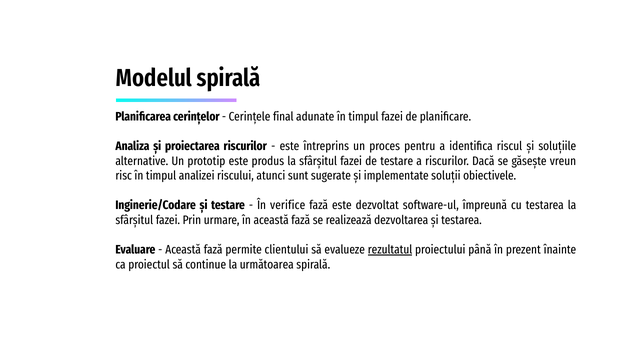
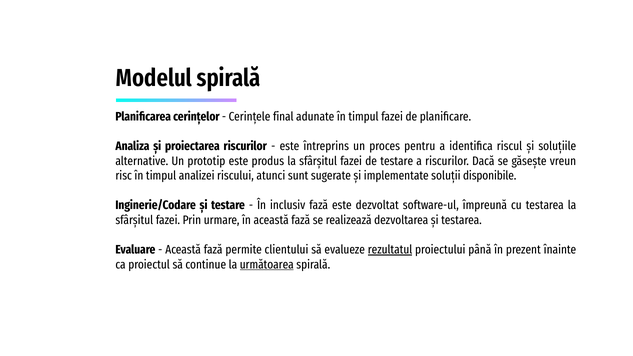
obiectivele: obiectivele -> disponibile (490, 176)
verifice: verifice -> inclusiv (288, 205)
următoarea underline: none -> present (267, 265)
